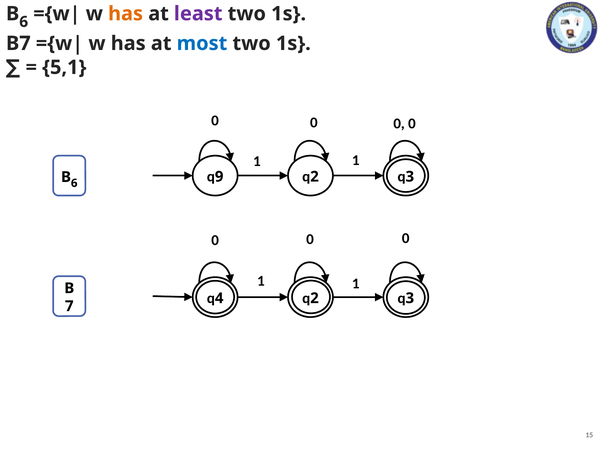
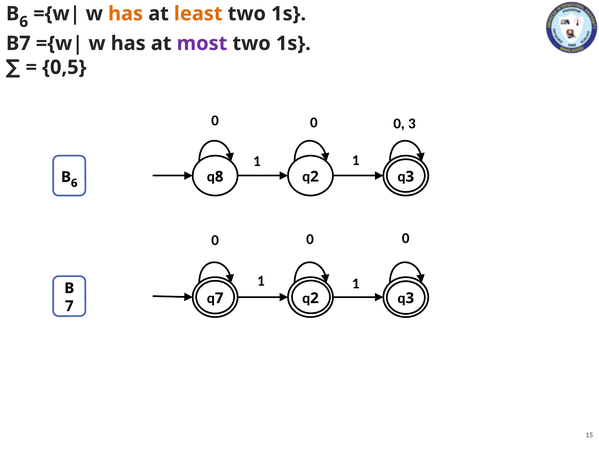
least colour: purple -> orange (198, 14)
most colour: blue -> purple (202, 43)
5,1: 5,1 -> 0,5 (64, 67)
0: 0 -> 3 (412, 124)
9: 9 -> 8 (219, 177)
4: 4 -> 7 (219, 298)
